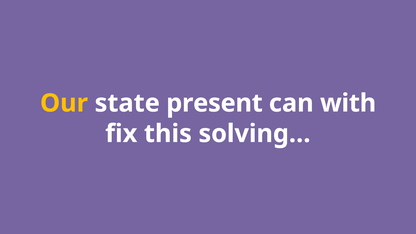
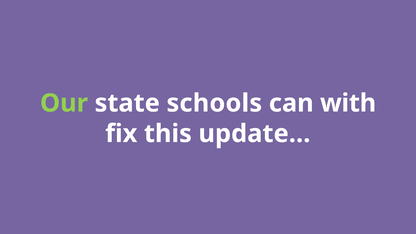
Our colour: yellow -> light green (64, 103)
present: present -> schools (214, 103)
solving…: solving… -> update… (254, 134)
